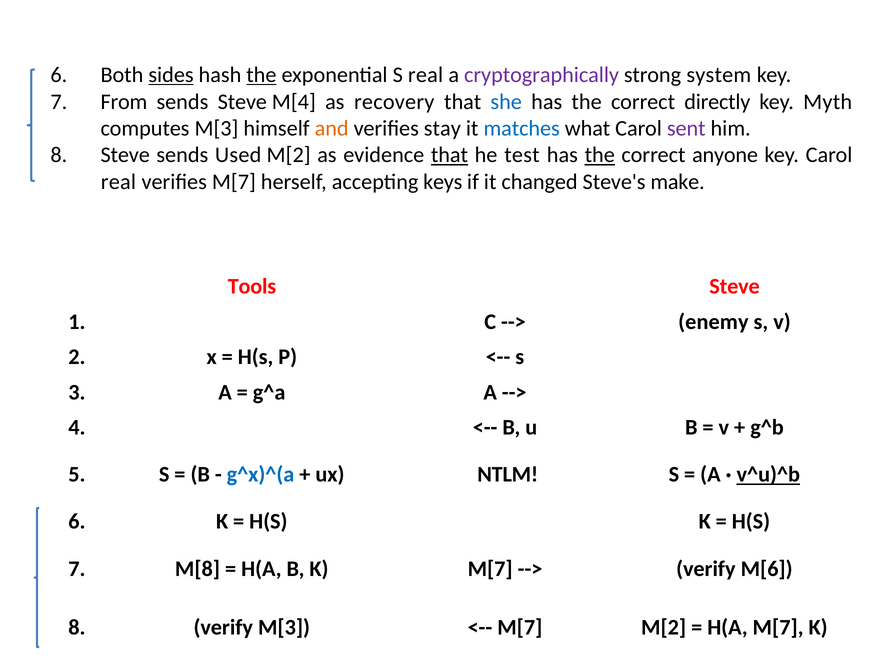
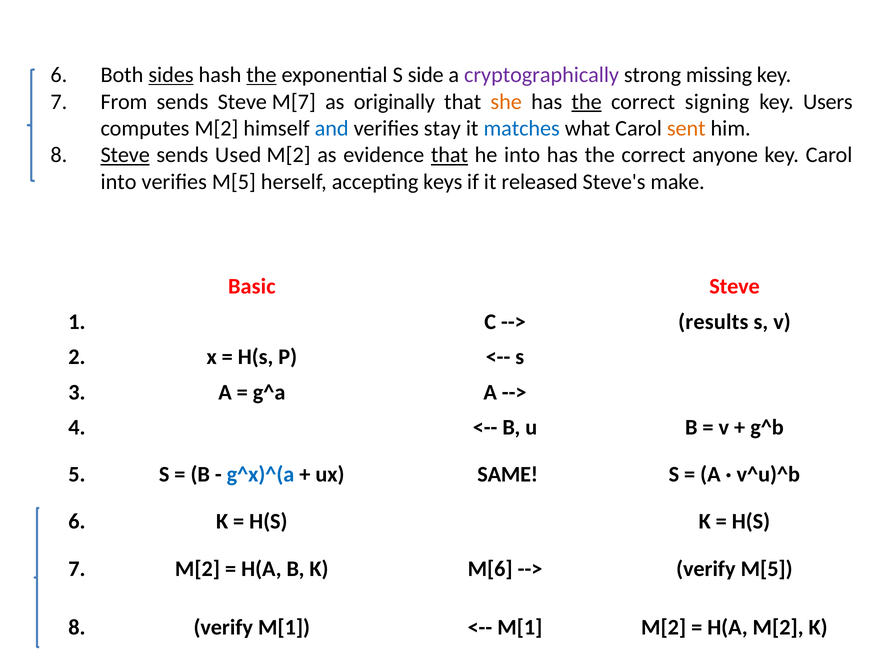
S real: real -> side (426, 75)
system: system -> missing (719, 75)
M[4: M[4 -> M[7 (294, 102)
recovery: recovery -> originally (394, 102)
she colour: blue -> orange (506, 102)
the underline: none -> present (587, 102)
directly: directly -> signing (717, 102)
Myth: Myth -> Users (828, 102)
computes M[3: M[3 -> M[2 (216, 128)
and colour: orange -> blue (332, 128)
sent colour: purple -> orange (686, 128)
Steve underline: none -> present (125, 155)
he test: test -> into (522, 155)
the underline: present -> none (600, 155)
real: real -> into (119, 182)
verifies M[7: M[7 -> M[5 (234, 182)
changed: changed -> released (540, 182)
Tools: Tools -> Basic (252, 286)
enemy: enemy -> results (713, 321)
NTLM: NTLM -> SAME (508, 474)
v^u)^b underline: present -> none (768, 474)
7 M[8: M[8 -> M[2 (198, 568)
K M[7: M[7 -> M[6 (490, 568)
verify M[6: M[6 -> M[5 (767, 568)
verify M[3: M[3 -> M[1 (284, 627)
M[7: M[7 -> M[1 (520, 627)
H(A M[7: M[7 -> M[2 (778, 627)
